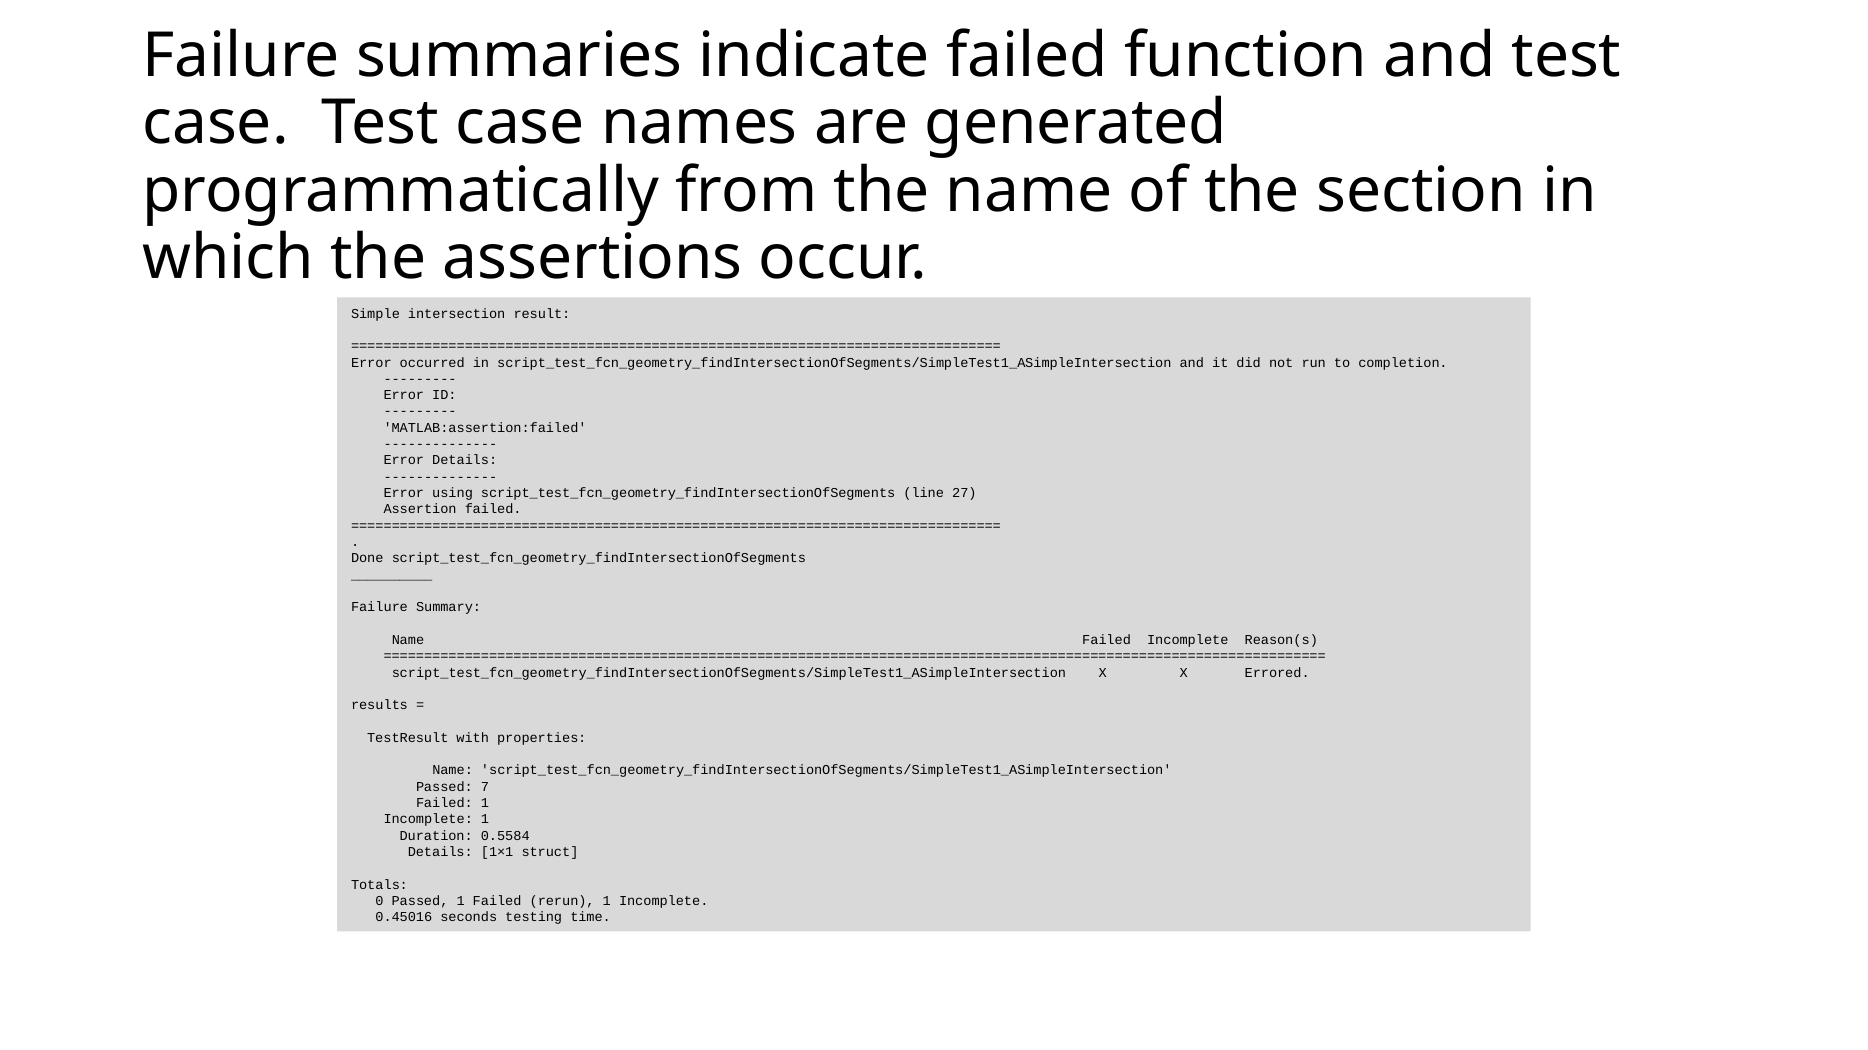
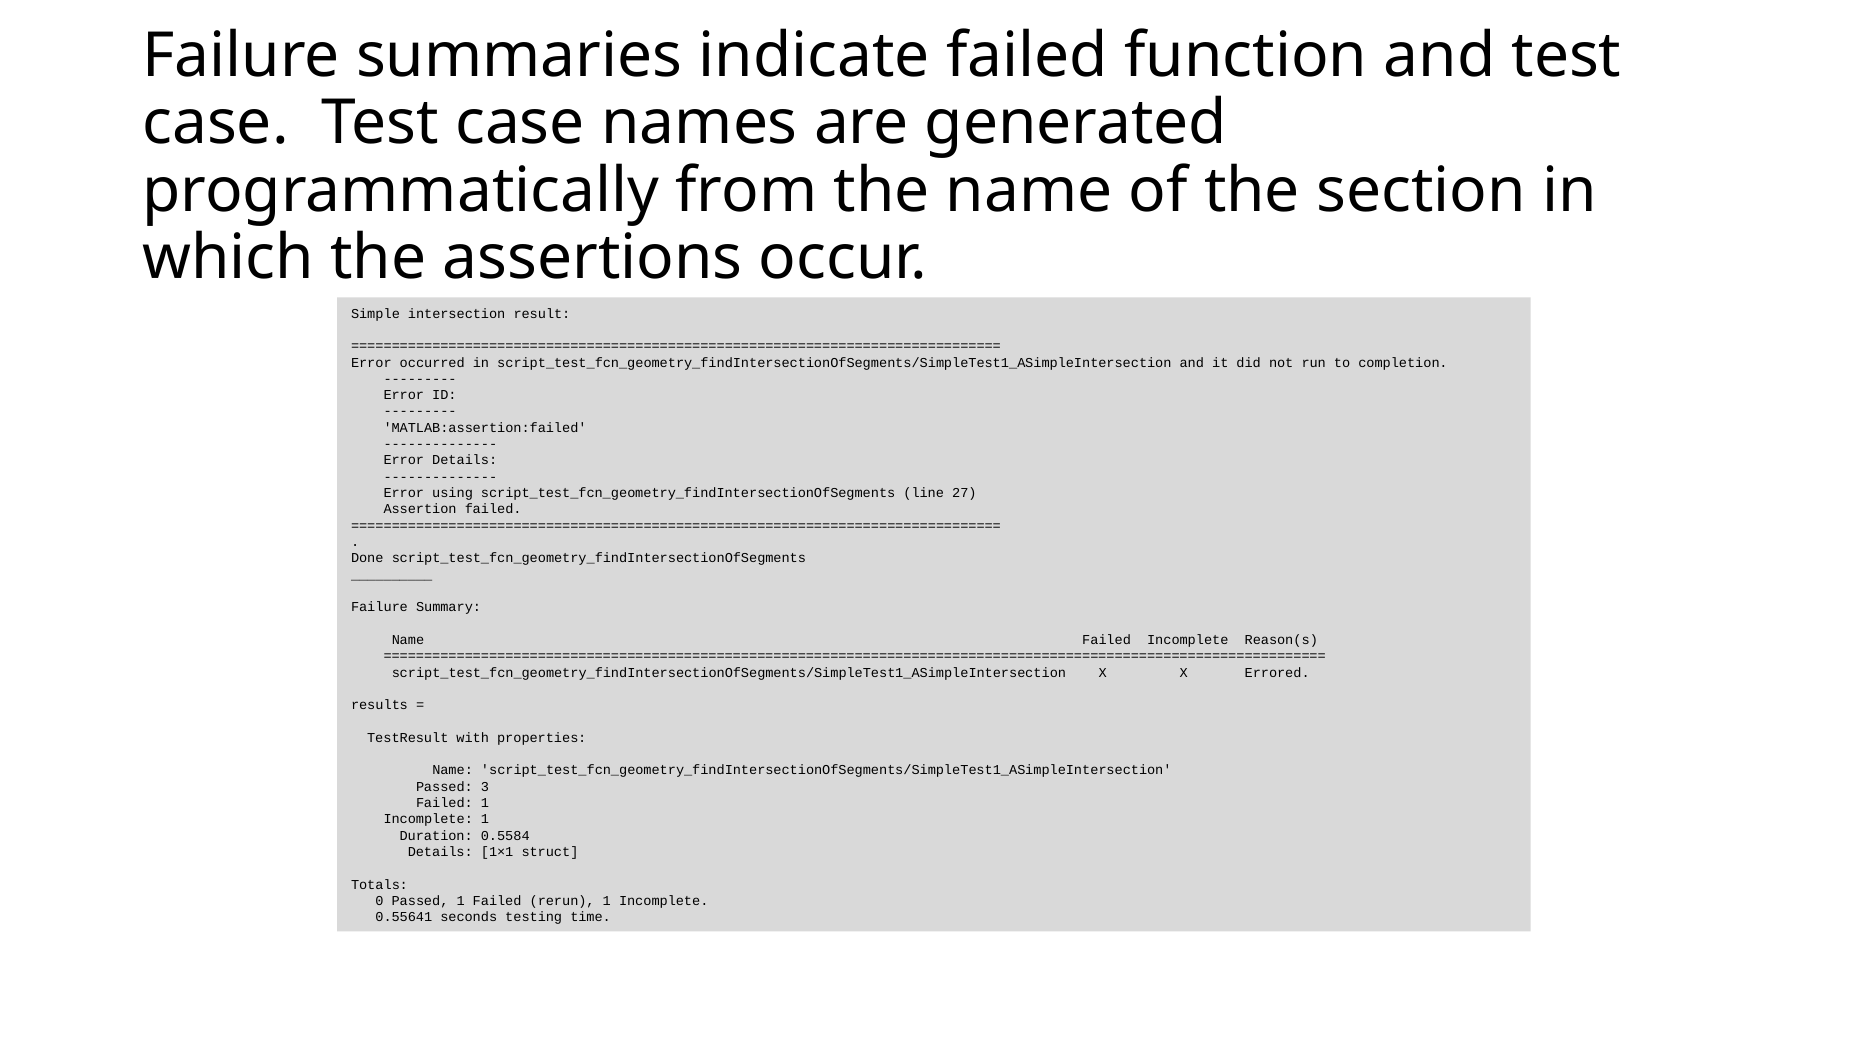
7: 7 -> 3 (485, 787)
0.45016: 0.45016 -> 0.55641 (404, 918)
